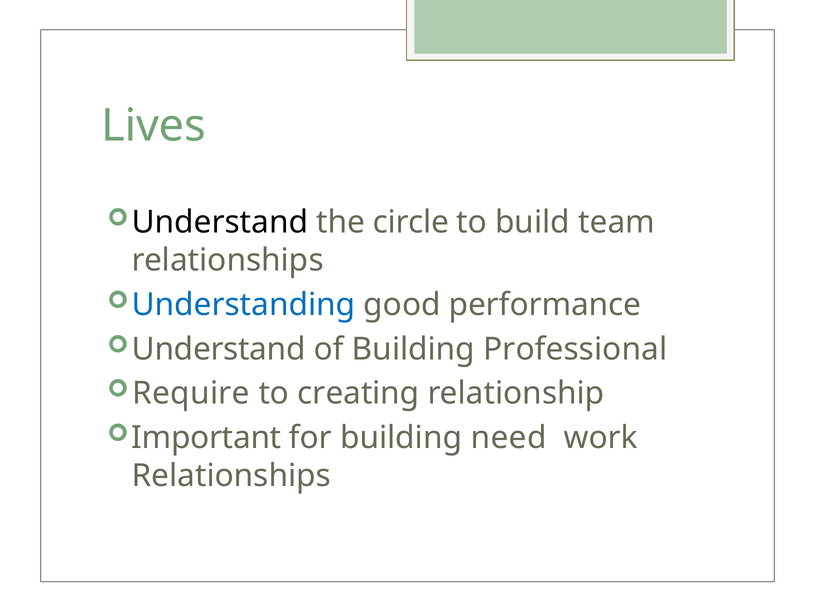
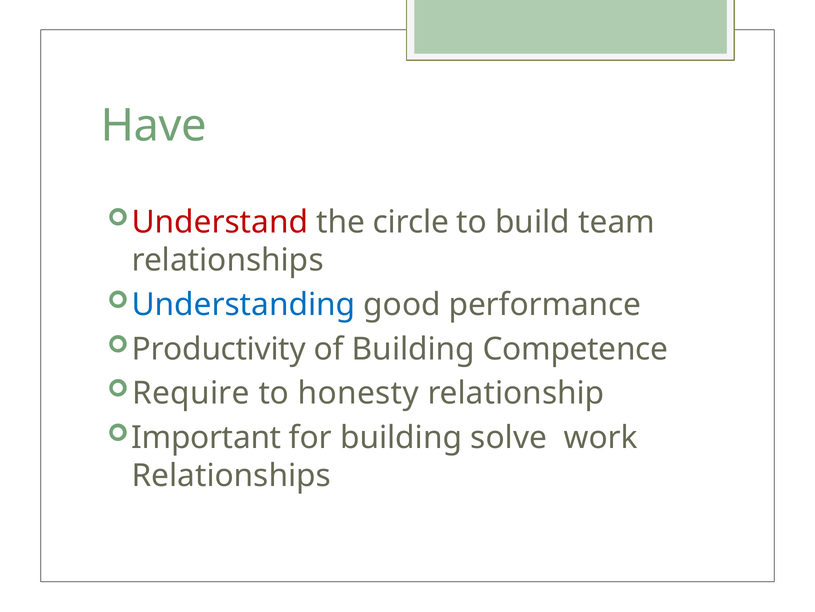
Lives: Lives -> Have (154, 126)
Understand colour: black -> red (220, 222)
Understand: Understand -> Productivity (219, 349)
Professional: Professional -> Competence (575, 349)
creating: creating -> honesty (358, 393)
need: need -> solve (509, 437)
